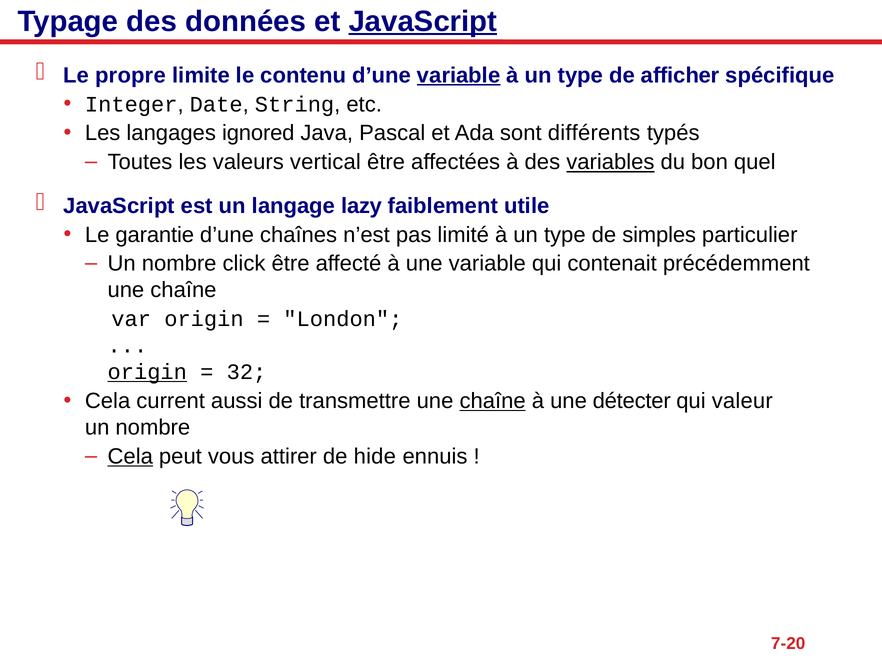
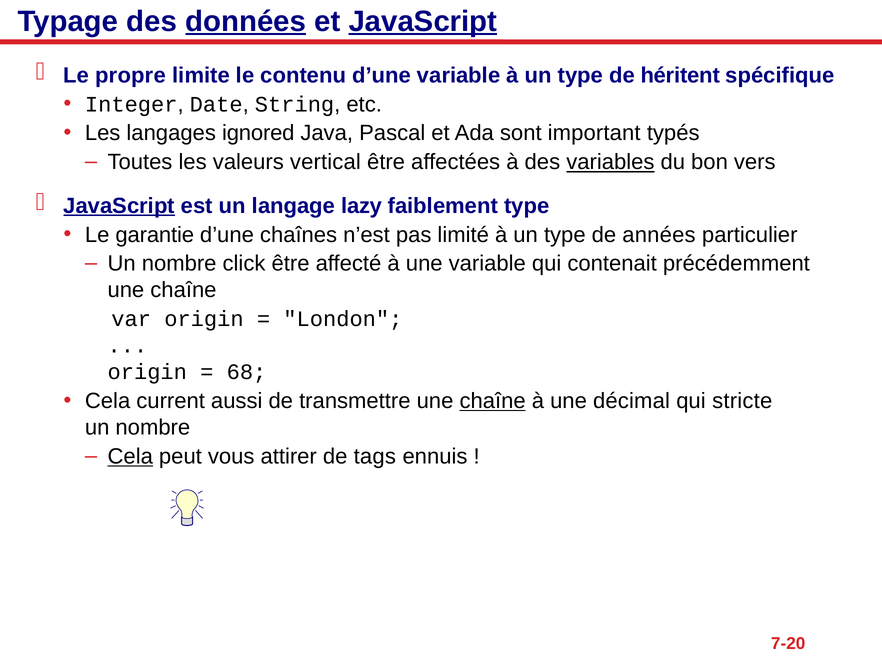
données underline: none -> present (246, 21)
variable underline: present -> none (459, 75)
afficher: afficher -> héritent (680, 75)
différents: différents -> important (594, 133)
quel: quel -> vers (755, 162)
JavaScript underline: none -> present (119, 206)
faiblement utile: utile -> type (527, 206)
simples: simples -> années (659, 235)
origin underline: present -> none (147, 372)
32: 32 -> 68 (246, 372)
détecter: détecter -> décimal (631, 401)
valeur: valeur -> stricte (742, 401)
hide: hide -> tags (375, 456)
